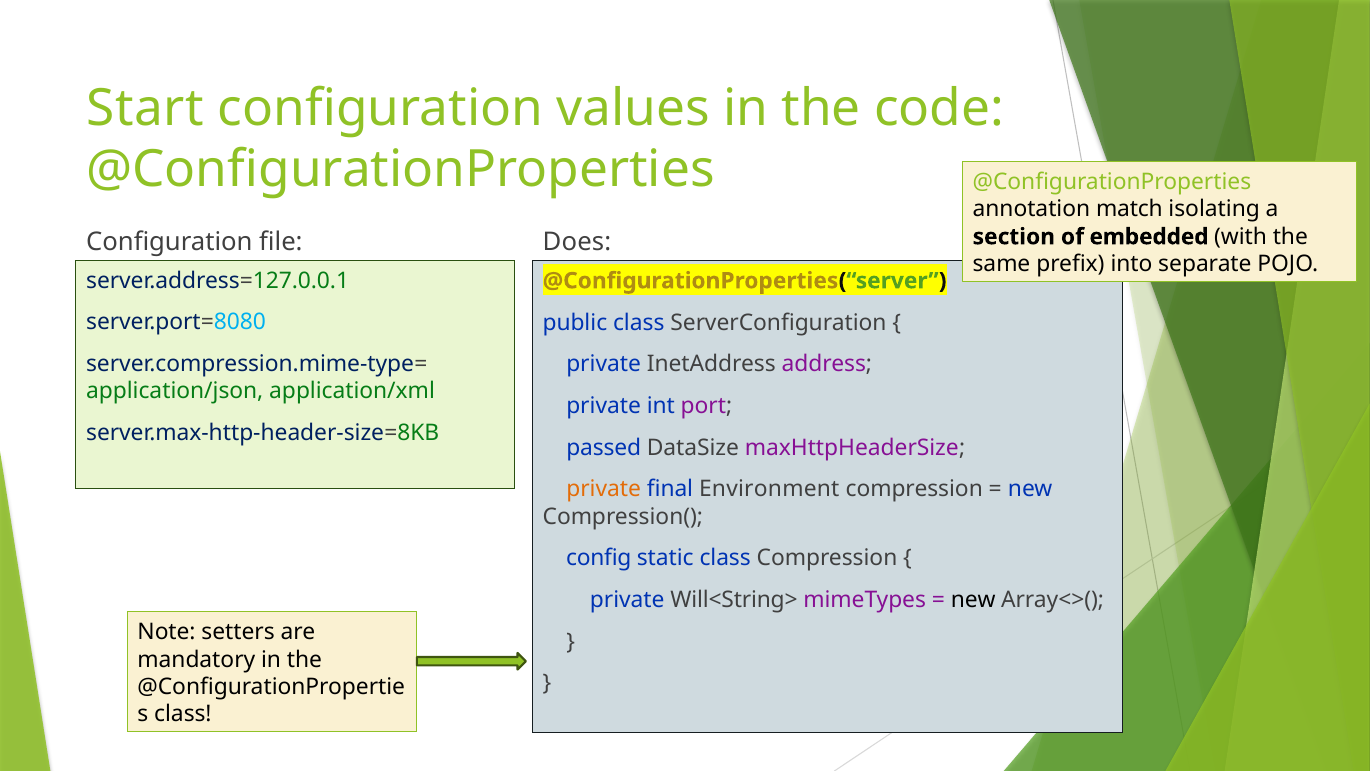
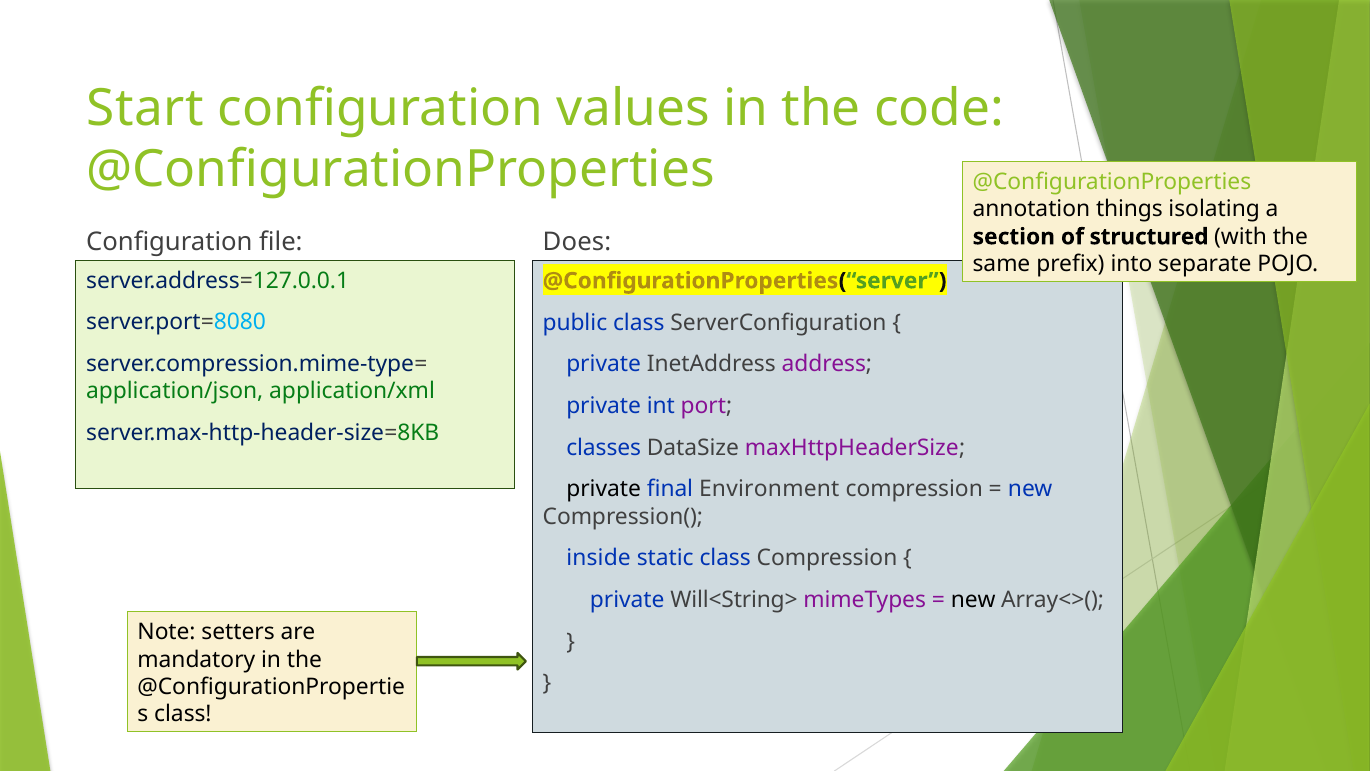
match: match -> things (1129, 209)
embedded: embedded -> structured (1149, 237)
passed: passed -> classes (604, 447)
private colour: orange -> black (604, 489)
config: config -> inside (599, 558)
